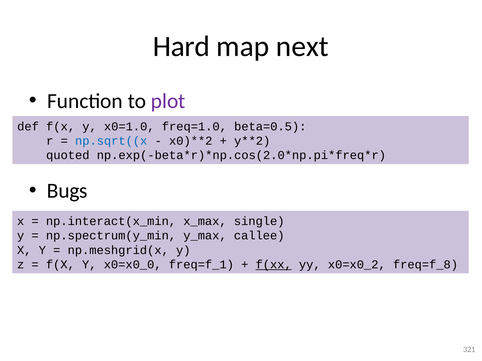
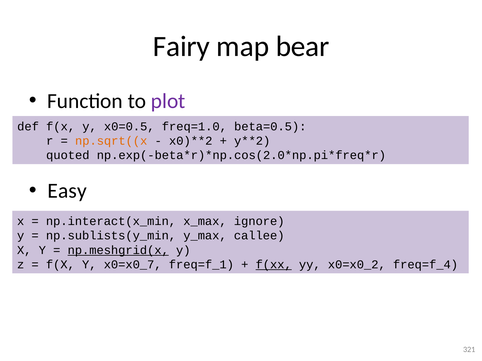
Hard: Hard -> Fairy (181, 47)
next: next -> bear (303, 47)
x0=1.0: x0=1.0 -> x0=0.5 (129, 127)
np.sqrt((x colour: blue -> orange (111, 141)
Bugs: Bugs -> Easy (67, 191)
single: single -> ignore (259, 222)
np.spectrum(y_min: np.spectrum(y_min -> np.sublists(y_min (111, 236)
np.meshgrid(x underline: none -> present (118, 250)
x0=x0_0: x0=x0_0 -> x0=x0_7 (133, 265)
freq=f_8: freq=f_8 -> freq=f_4 (425, 265)
